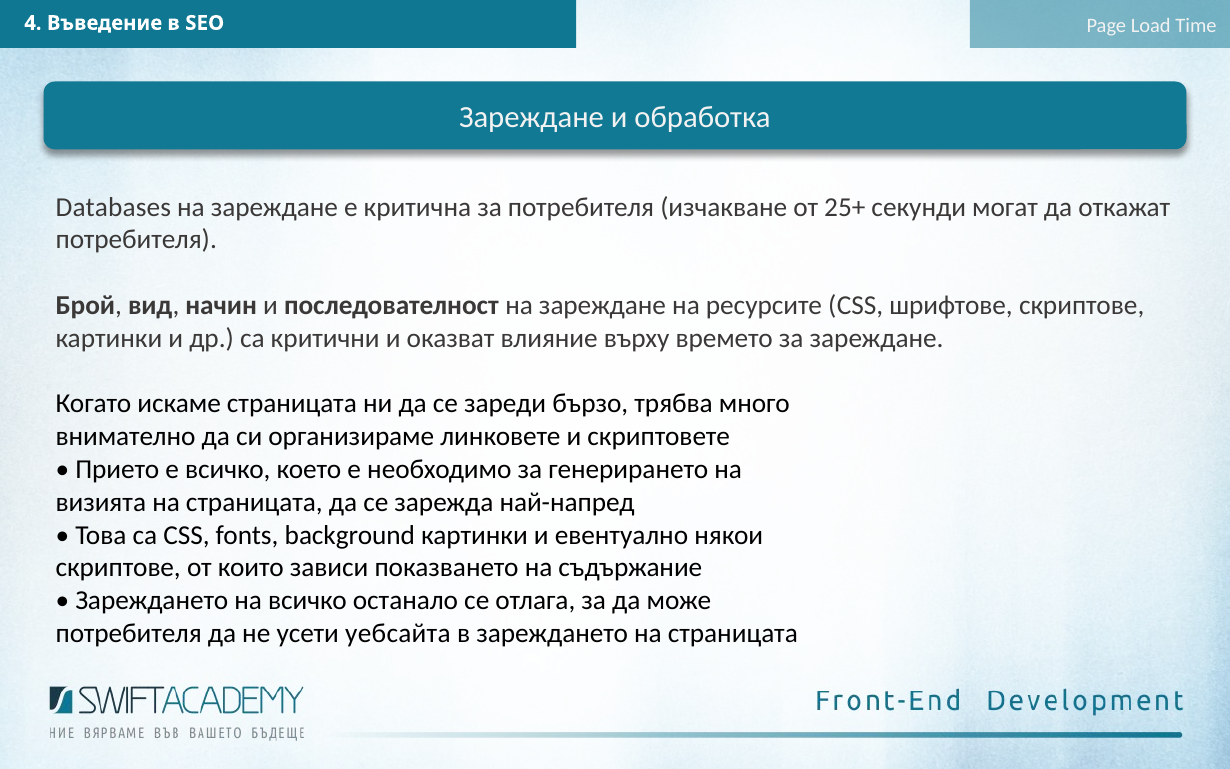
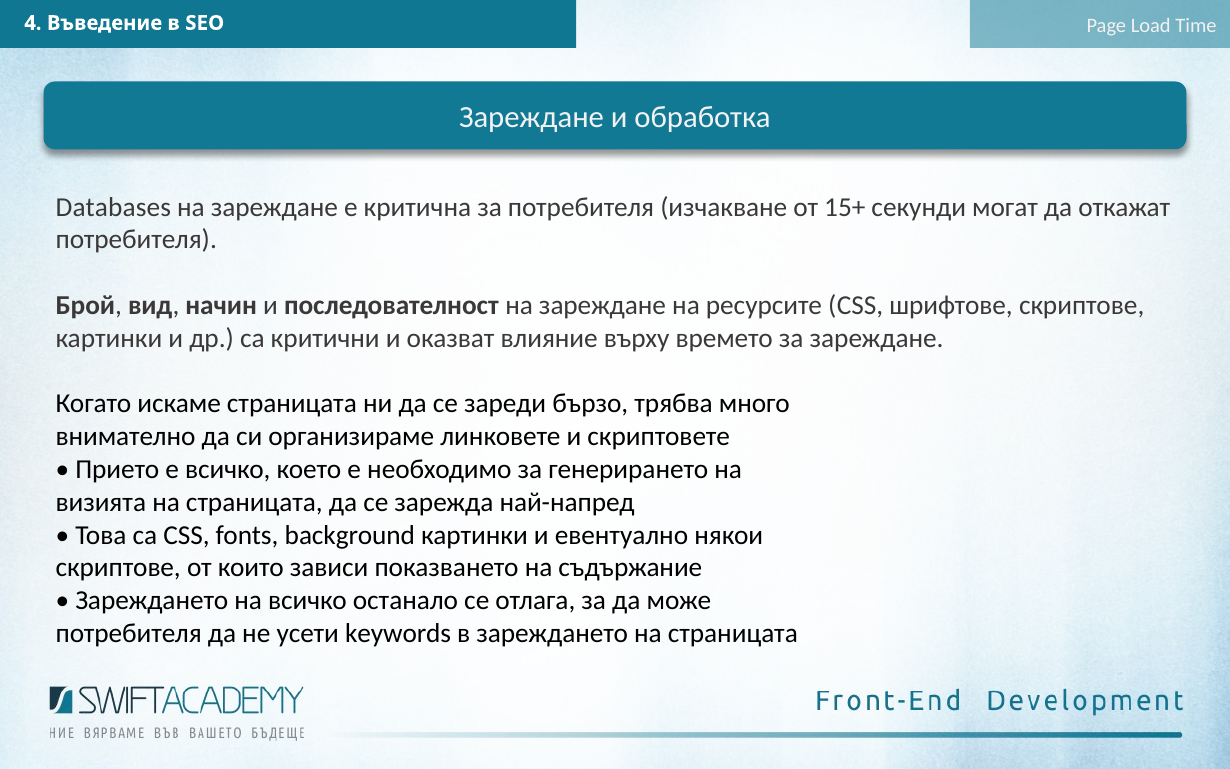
25+: 25+ -> 15+ (845, 207)
уебсайта: уебсайта -> keywords (398, 633)
